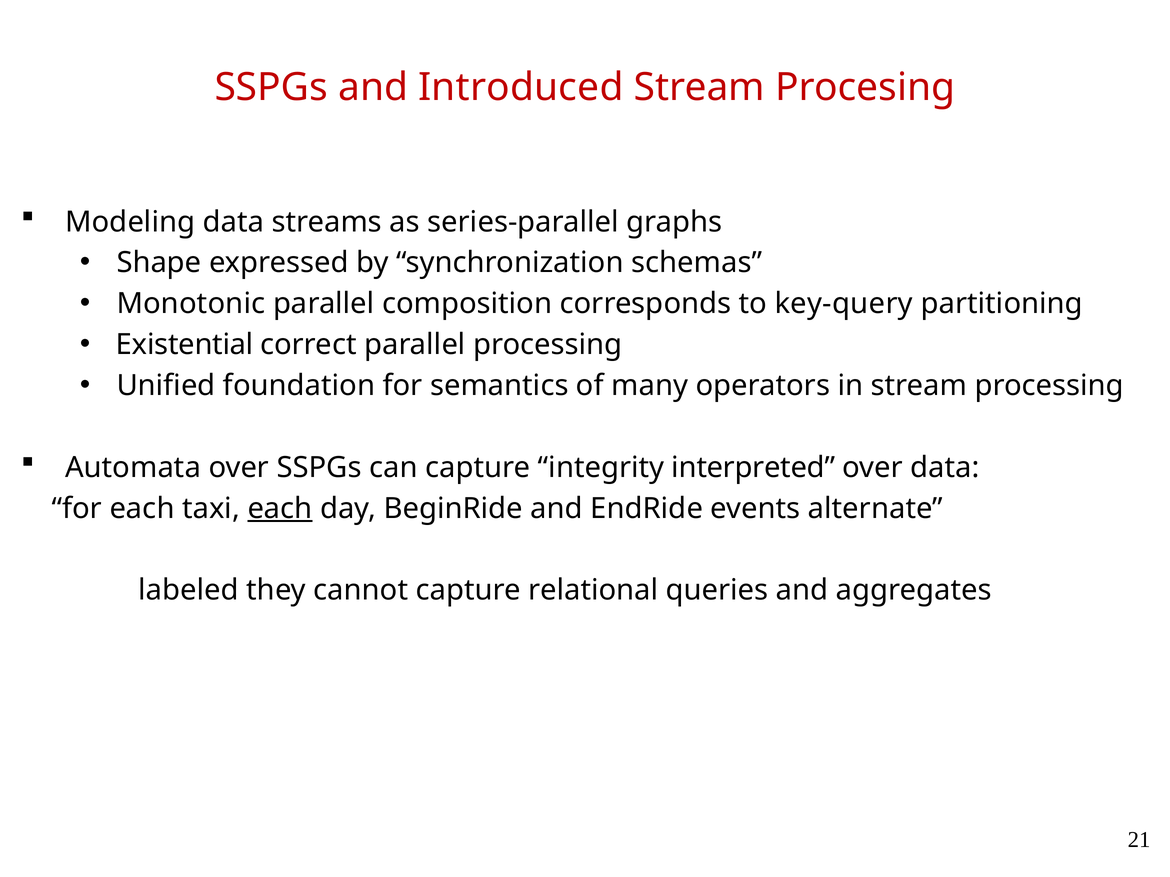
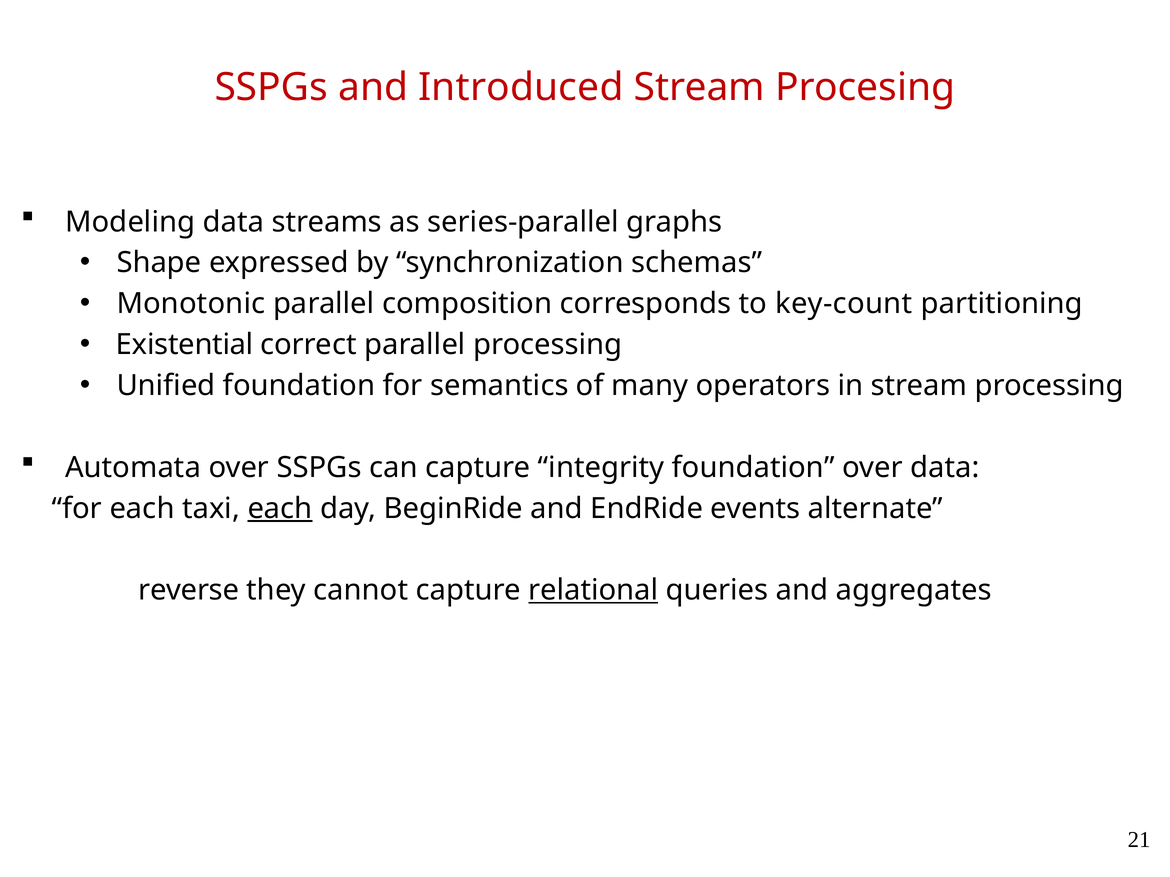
key-query: key-query -> key-count (844, 304)
integrity interpreted: interpreted -> foundation (753, 468)
labeled: labeled -> reverse (189, 591)
relational underline: none -> present (593, 591)
